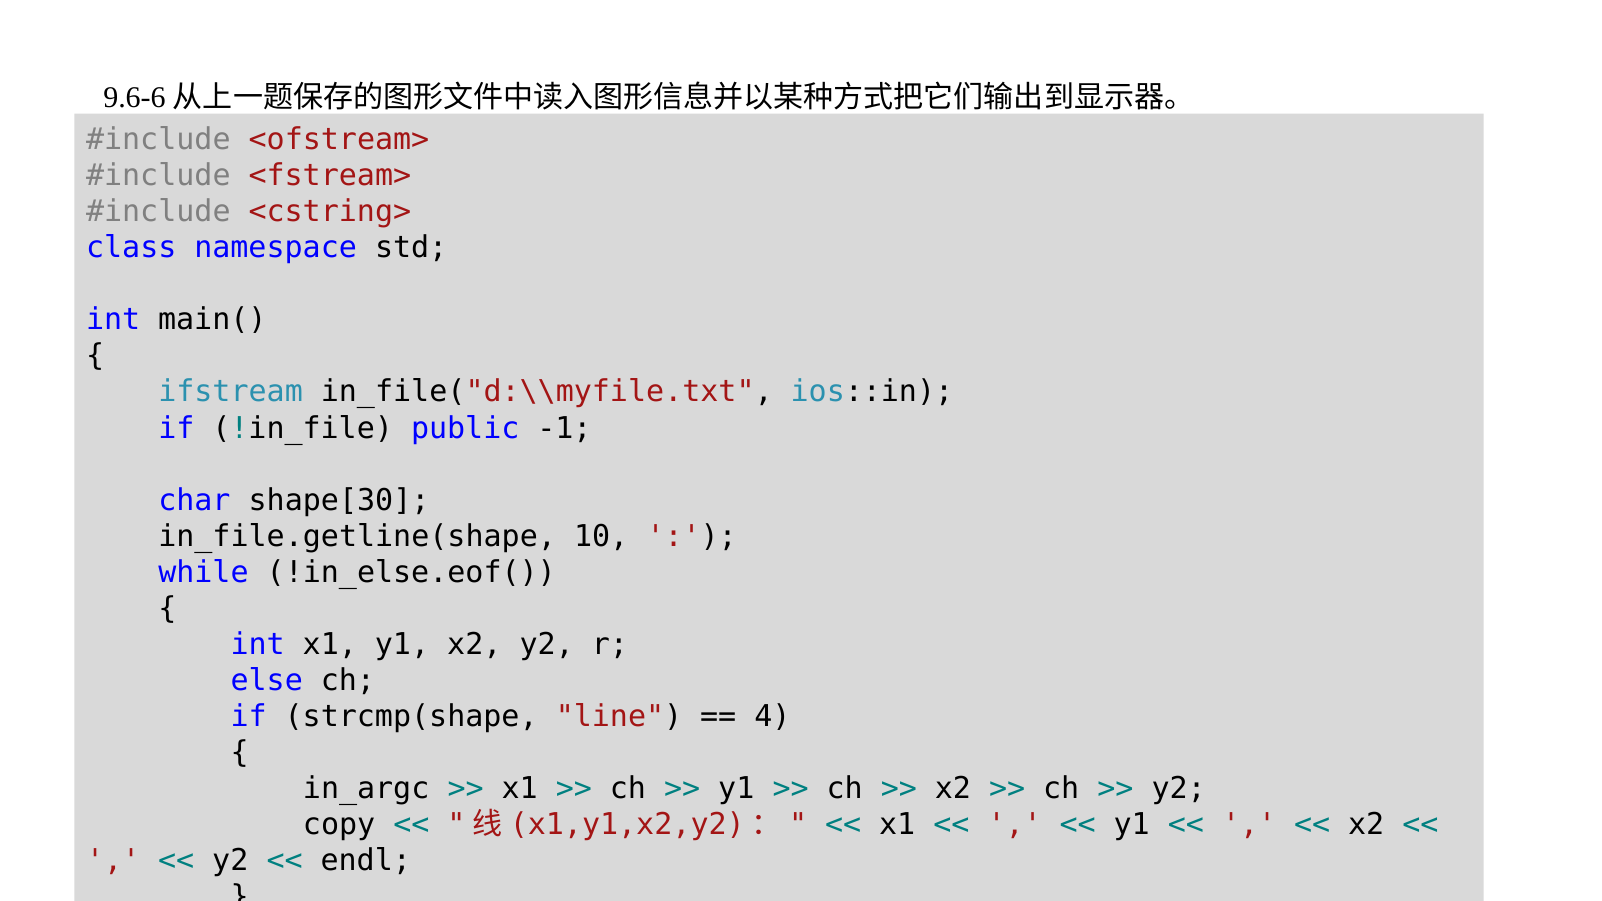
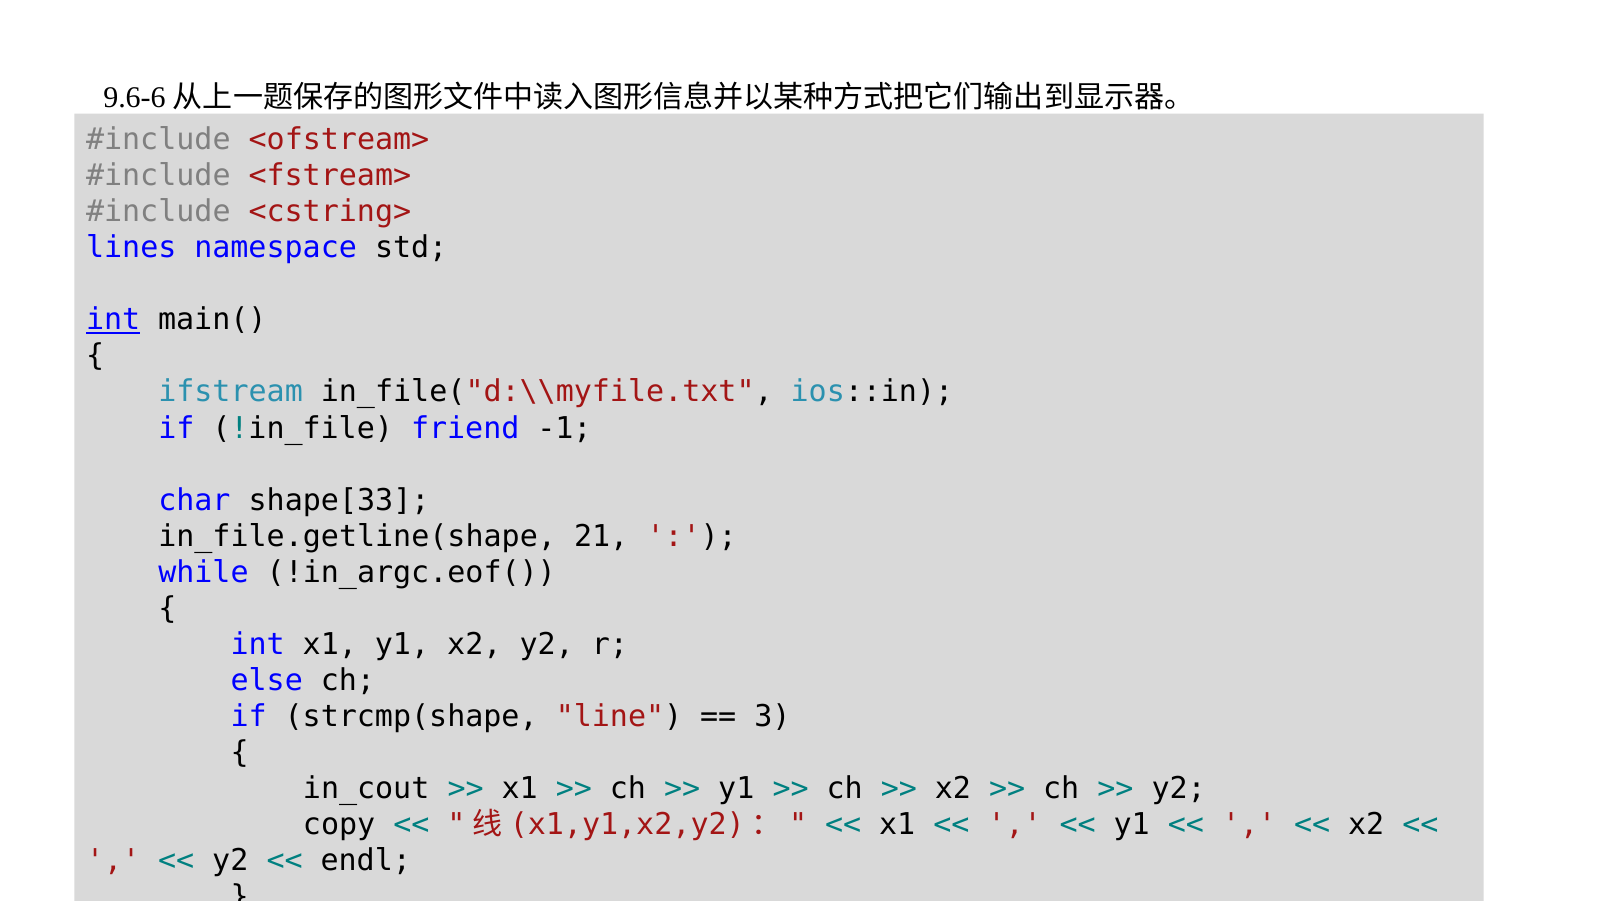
class: class -> lines (131, 248)
int underline: none -> present (113, 320)
public: public -> friend (465, 428)
shape[30: shape[30 -> shape[33 (339, 500)
10: 10 -> 21 (601, 536)
!in_else.eof(: !in_else.eof( -> !in_argc.eof( (411, 572)
4: 4 -> 3 (773, 717)
in_argc: in_argc -> in_cout (366, 789)
